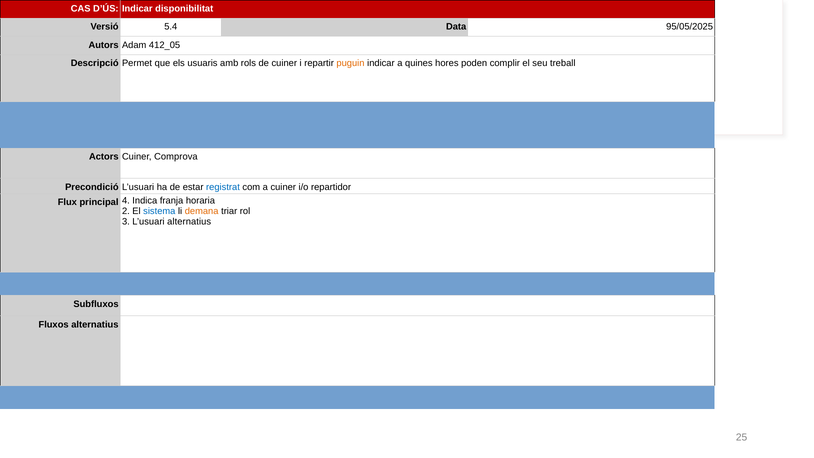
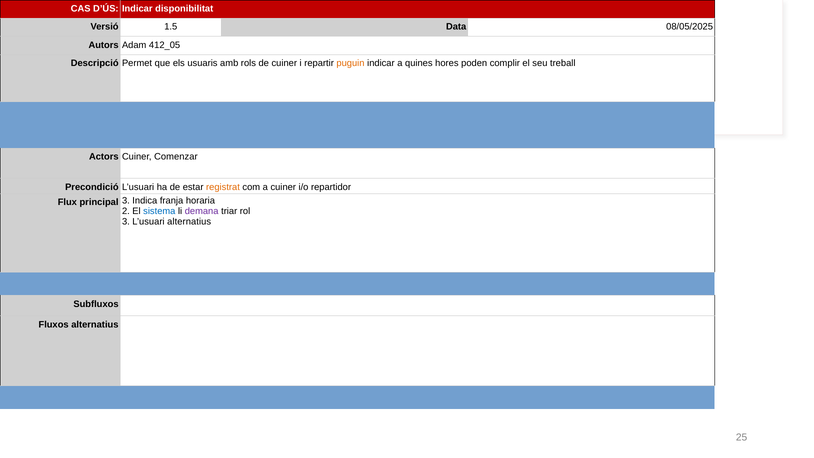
5.4: 5.4 -> 1.5 (171, 27)
95/05/2025: 95/05/2025 -> 08/05/2025 (690, 27)
Comprova: Comprova -> Comenzar (176, 157)
registrat colour: blue -> orange (223, 187)
principal 4: 4 -> 3 (126, 201)
demana colour: orange -> purple (202, 211)
